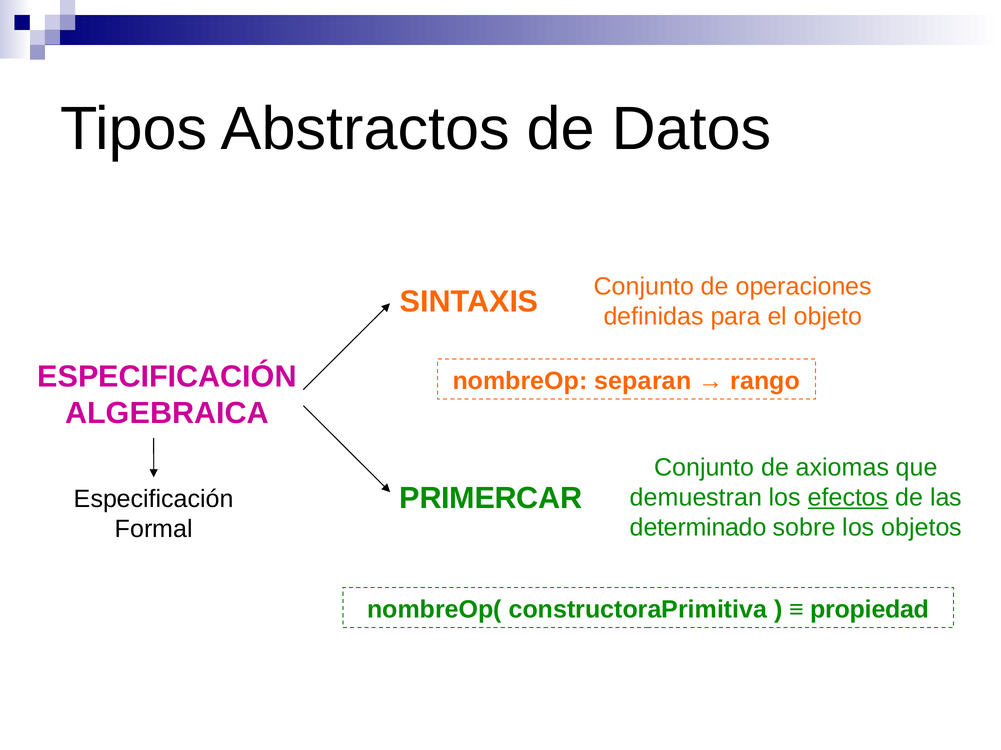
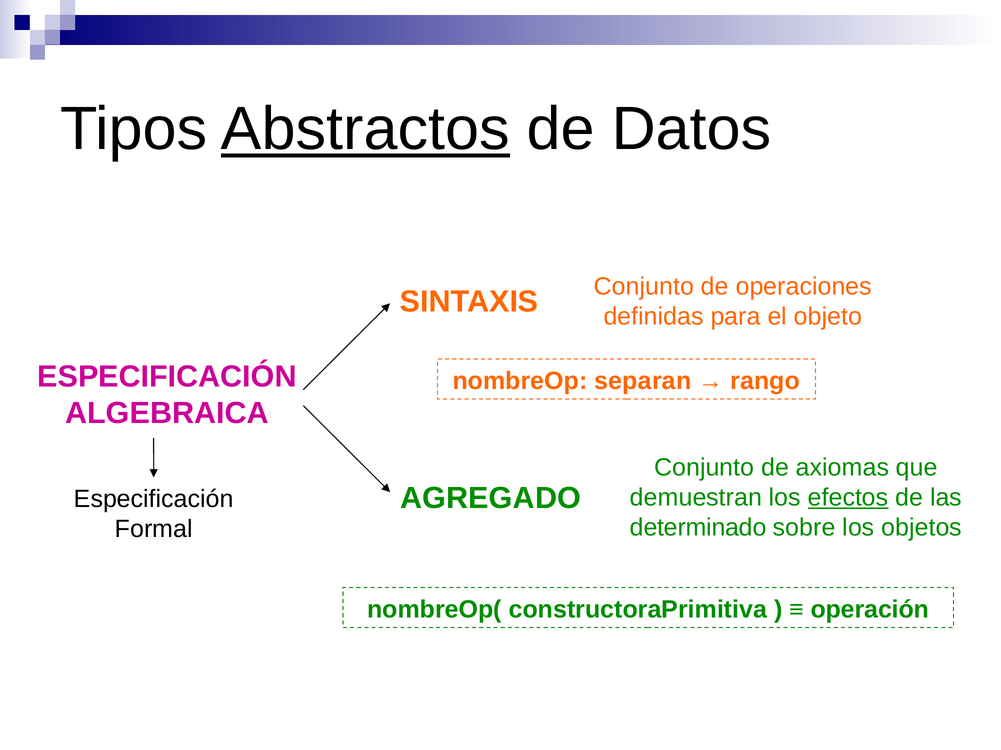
Abstractos underline: none -> present (365, 129)
PRIMERCAR: PRIMERCAR -> AGREGADO (491, 499)
propiedad: propiedad -> operación (870, 610)
